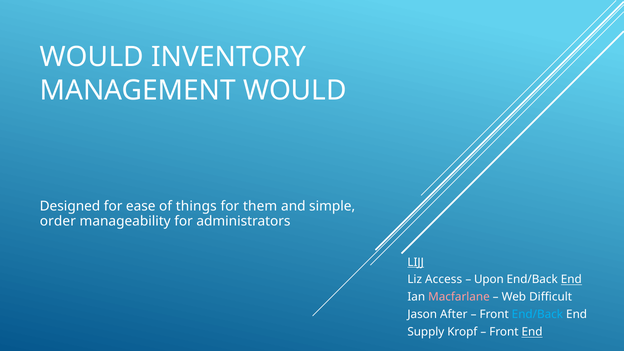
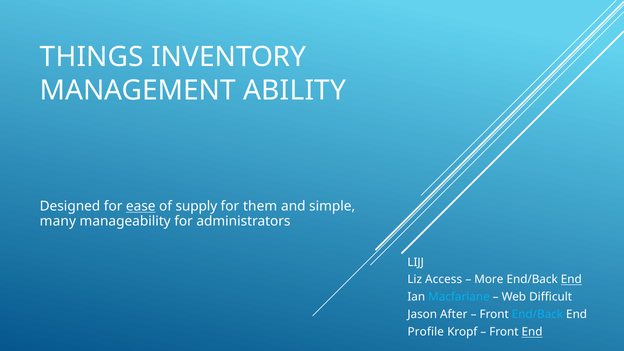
WOULD: WOULD -> THINGS (92, 57)
MANAGEMENT WOULD: WOULD -> ABILITY (295, 91)
ease underline: none -> present (141, 206)
things: things -> supply (196, 206)
order: order -> many (58, 221)
LIJJ underline: present -> none (416, 262)
Upon: Upon -> More (489, 280)
Macfarlane colour: pink -> light blue (459, 297)
Supply: Supply -> Profile (426, 332)
